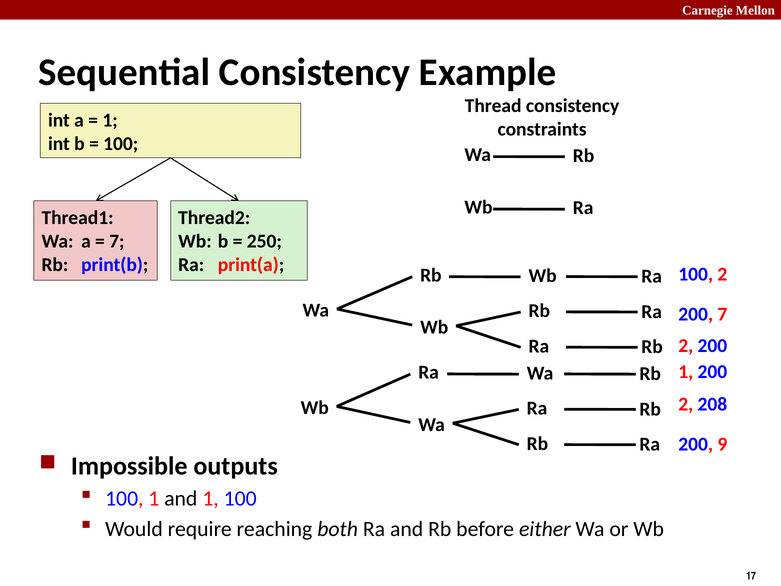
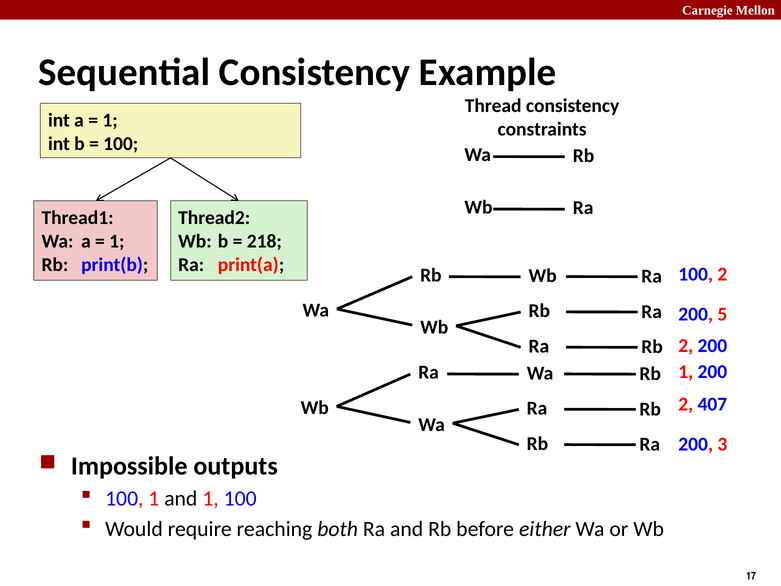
7: 7 -> 1 (117, 241)
250: 250 -> 218 (264, 241)
200 7: 7 -> 5 (722, 314)
208: 208 -> 407 (712, 404)
9: 9 -> 3 (722, 444)
